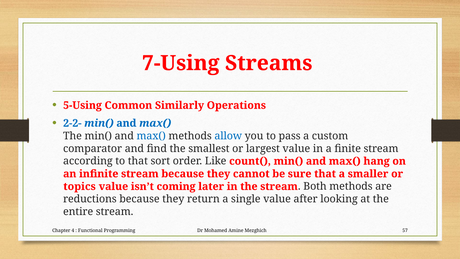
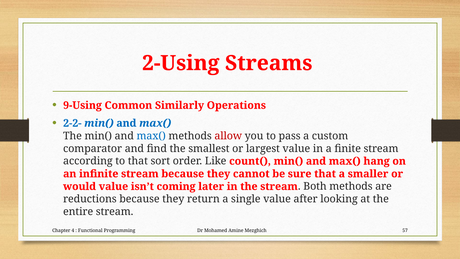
7-Using: 7-Using -> 2-Using (181, 63)
5-Using: 5-Using -> 9-Using (82, 105)
allow colour: blue -> red (228, 136)
topics: topics -> would (80, 186)
